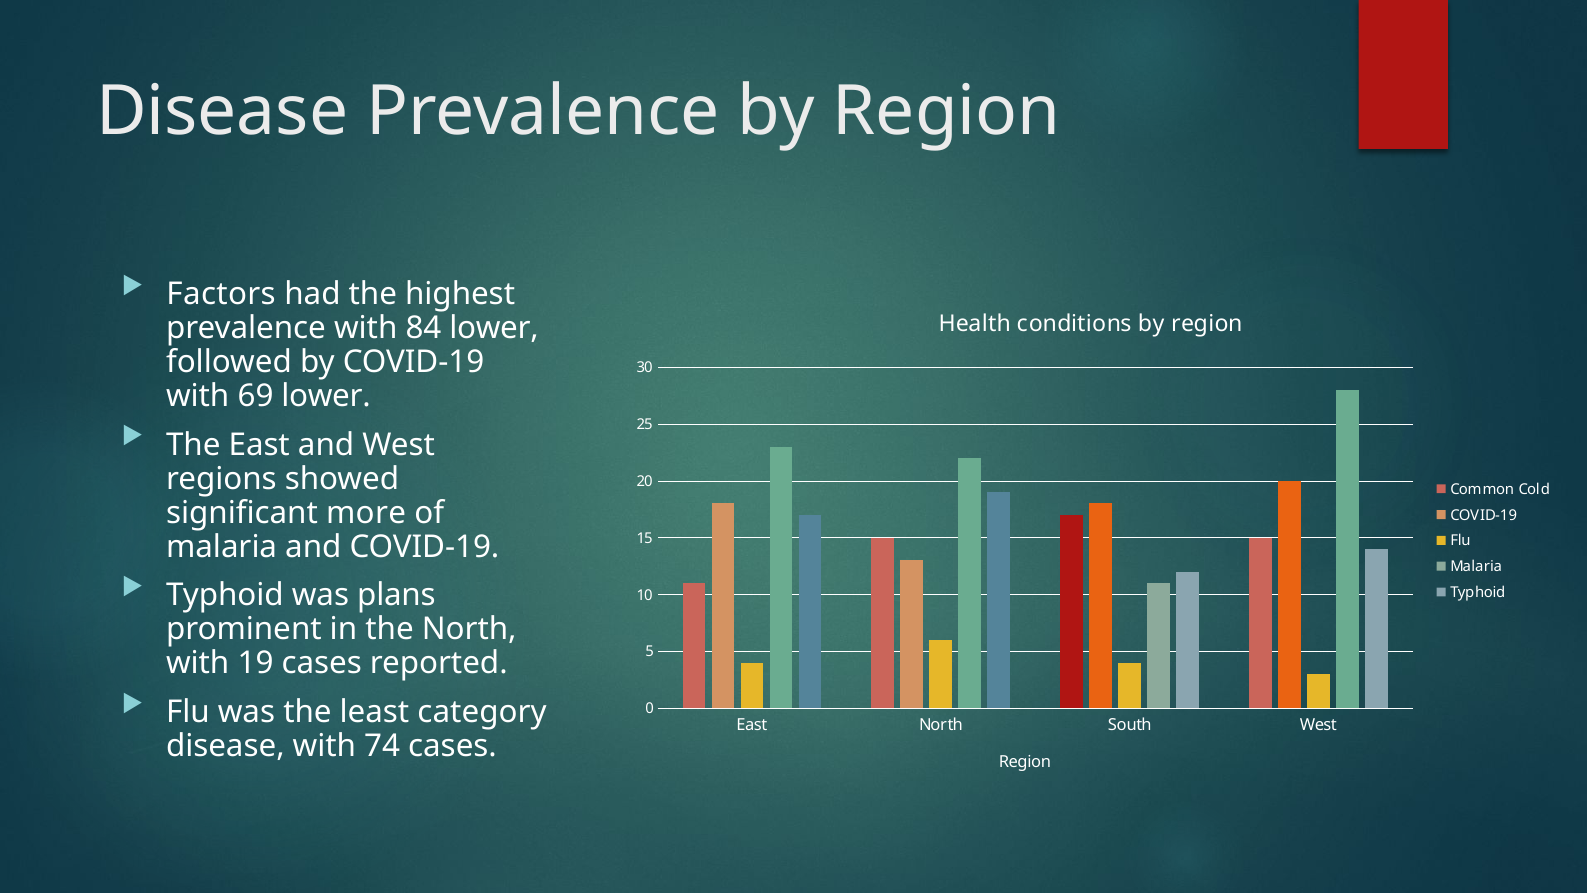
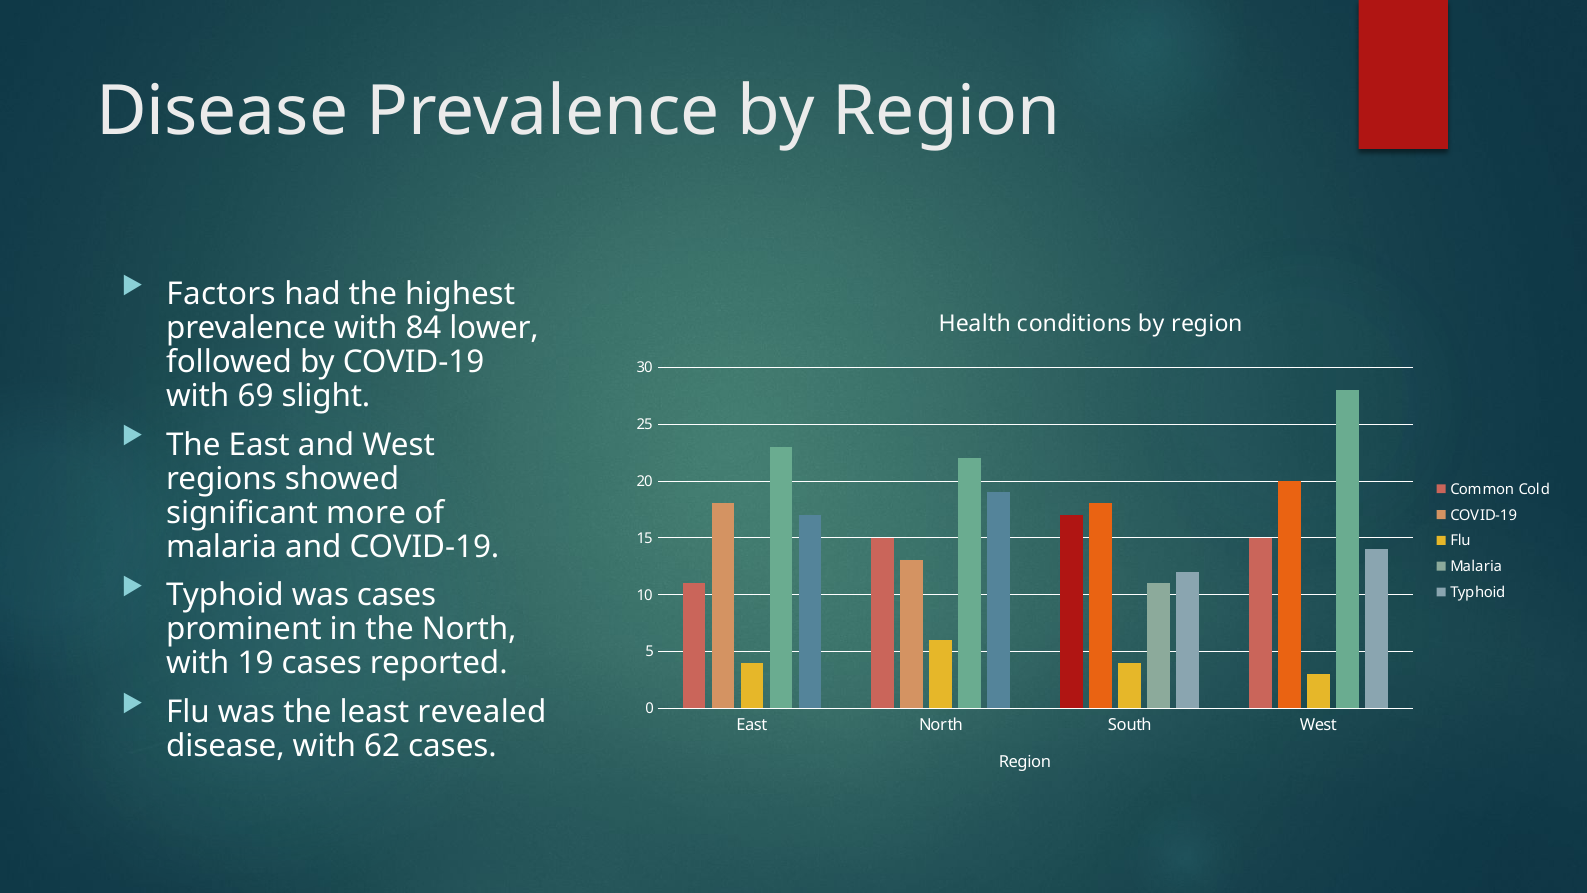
69 lower: lower -> slight (326, 396)
was plans: plans -> cases (396, 595)
category: category -> revealed (482, 712)
74: 74 -> 62 (382, 746)
